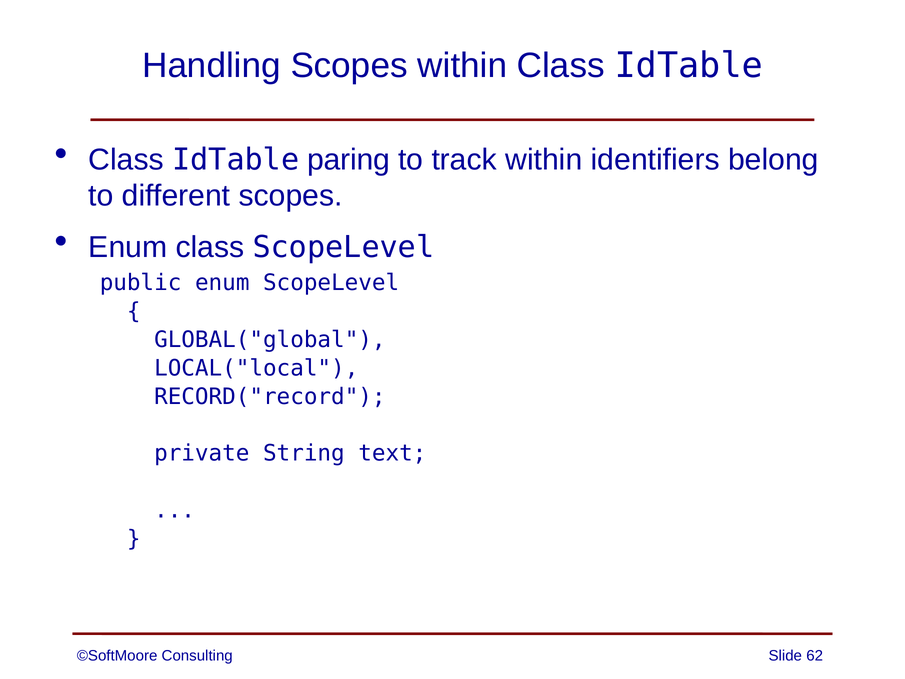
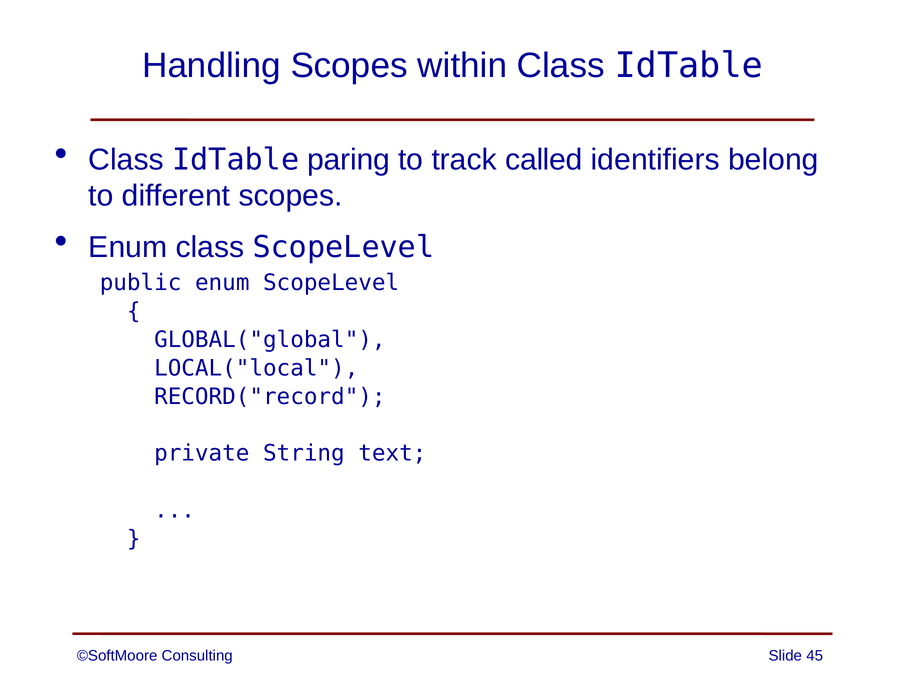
track within: within -> called (544, 160)
62: 62 -> 45 (815, 656)
